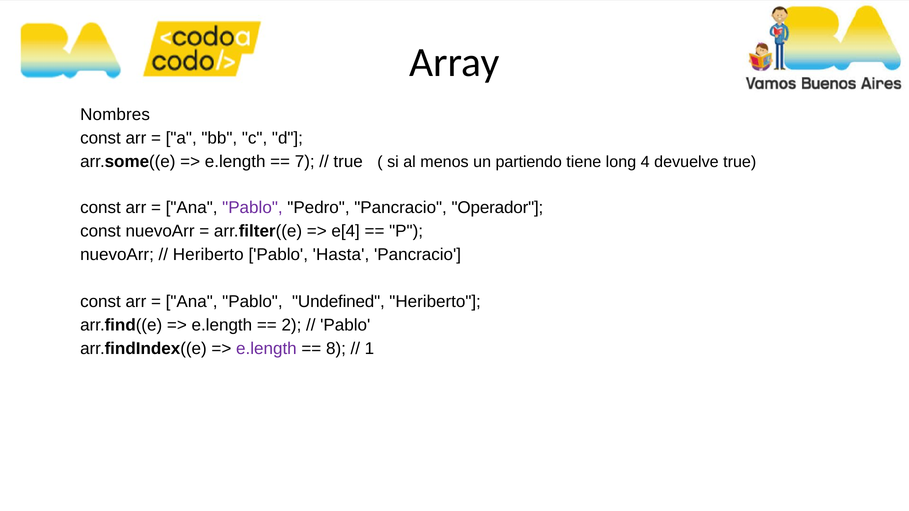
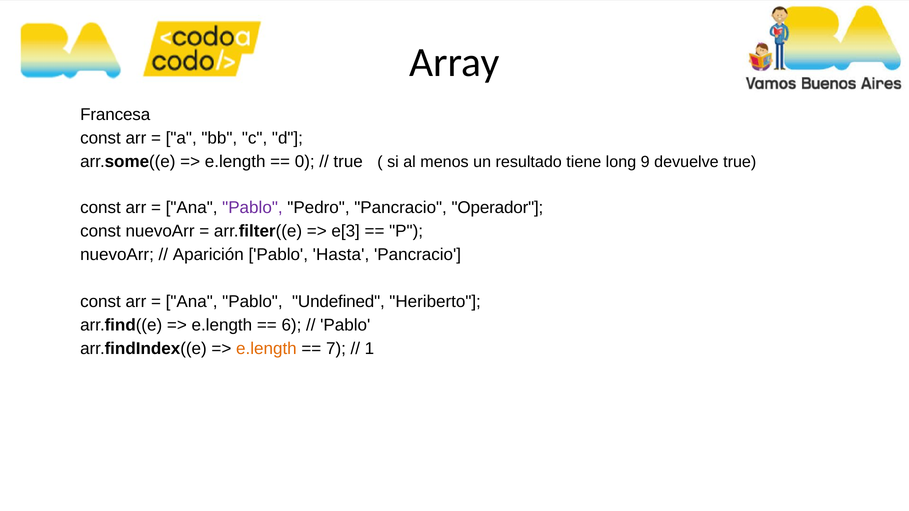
Nombres: Nombres -> Francesa (115, 115)
7: 7 -> 0 (305, 162)
partiendo: partiendo -> resultado (529, 162)
4: 4 -> 9 (645, 162)
e[4: e[4 -> e[3 (346, 231)
Heriberto: Heriberto -> Aparición (208, 255)
2: 2 -> 6 (291, 325)
e.length colour: purple -> orange (266, 349)
8: 8 -> 7 (336, 349)
